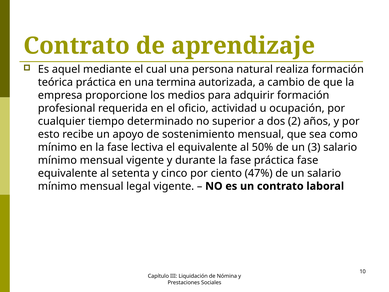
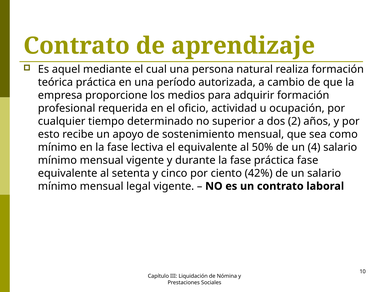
termina: termina -> período (176, 82)
3: 3 -> 4 (314, 147)
47%: 47% -> 42% (259, 173)
